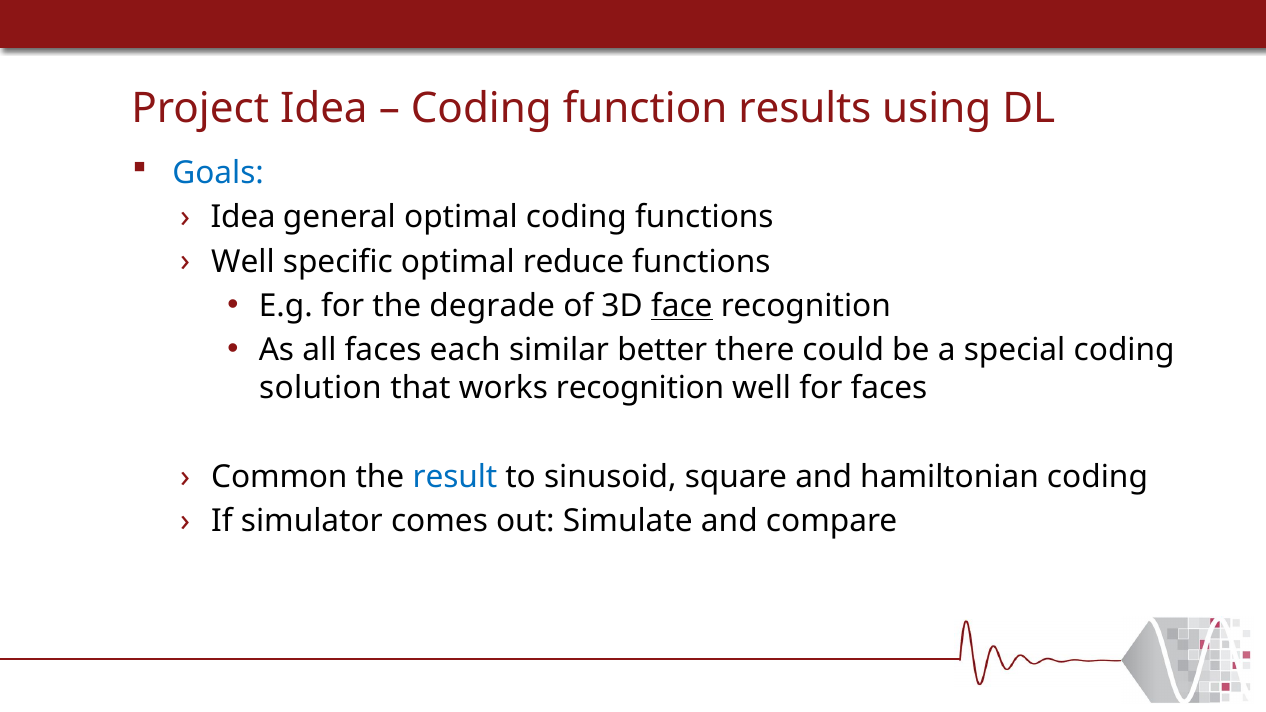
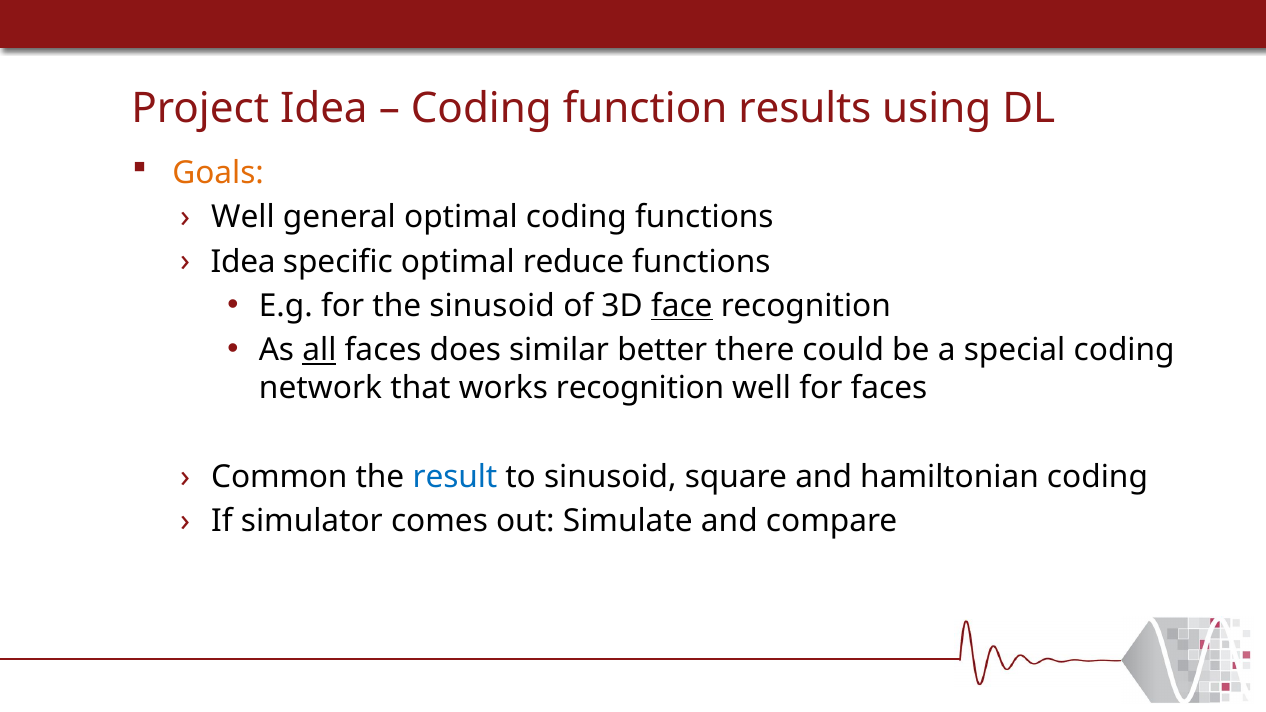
Goals colour: blue -> orange (218, 173)
Idea: Idea -> Well (243, 217)
Well: Well -> Idea (243, 262)
the degrade: degrade -> sinusoid (492, 306)
all underline: none -> present (319, 350)
each: each -> does (465, 350)
solution: solution -> network (321, 388)
